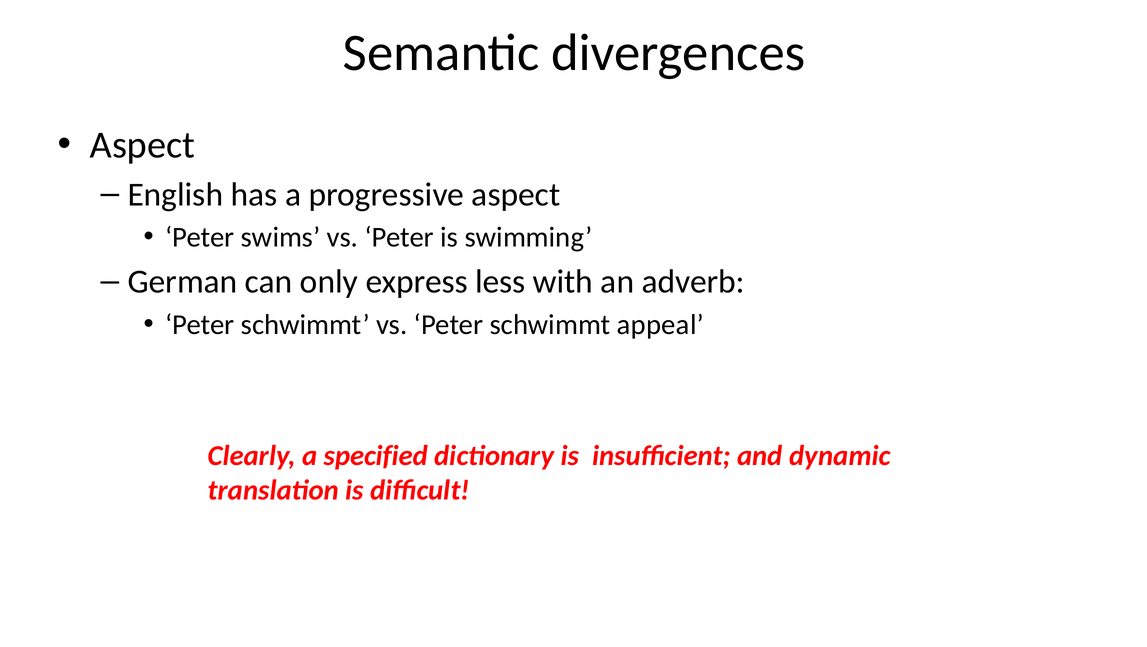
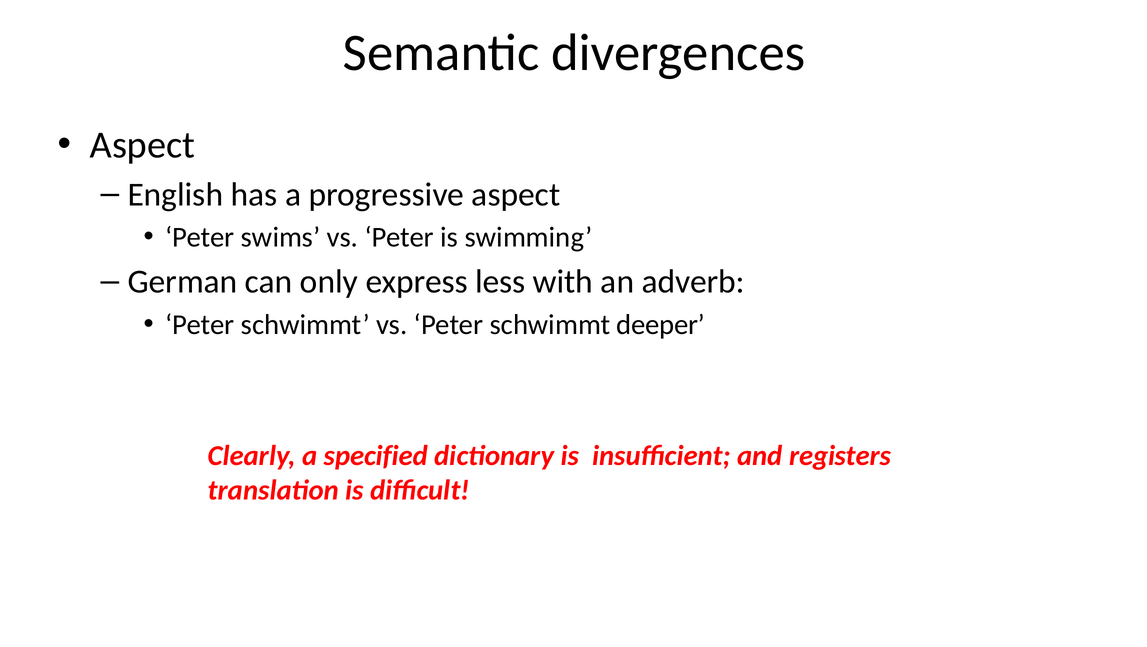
appeal: appeal -> deeper (661, 325)
dynamic: dynamic -> registers (840, 455)
